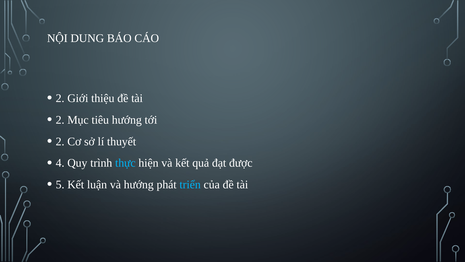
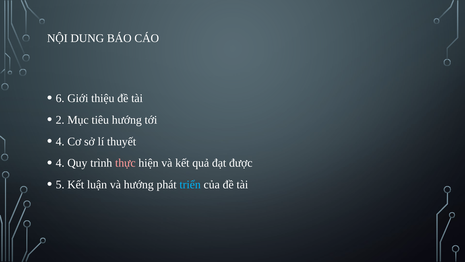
2: 2 -> 6 (60, 98)
2: 2 -> 4 (60, 141)
thực colour: light blue -> pink (125, 163)
